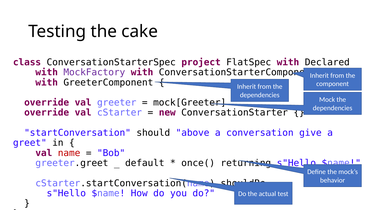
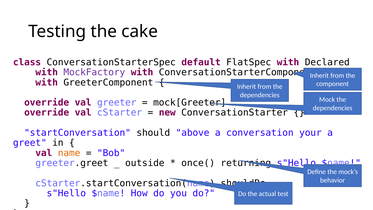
project: project -> default (201, 62)
give: give -> your (310, 133)
name colour: red -> orange (69, 153)
default: default -> outside (145, 163)
